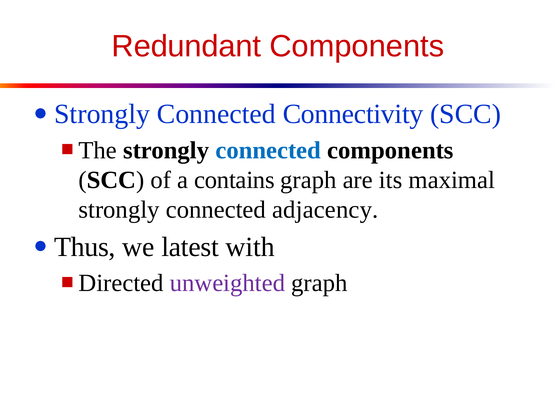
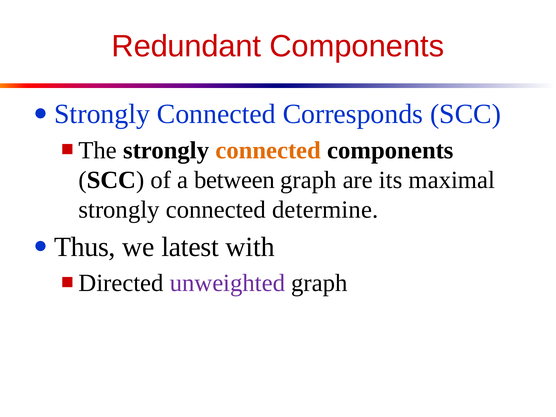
Connectivity: Connectivity -> Corresponds (353, 114)
connected colour: blue -> orange (268, 150)
contains: contains -> between (234, 180)
adjacency: adjacency -> determine (325, 210)
